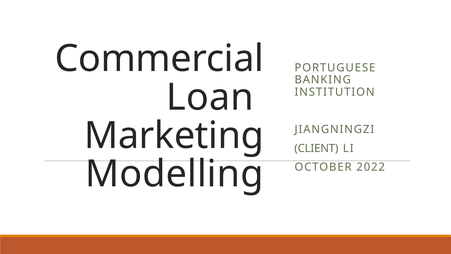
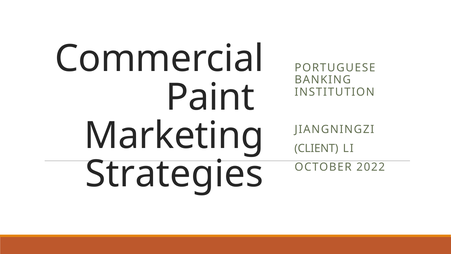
Loan: Loan -> Paint (210, 97)
Modelling: Modelling -> Strategies (174, 174)
